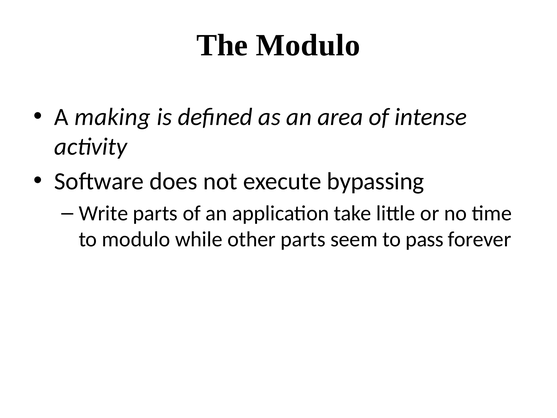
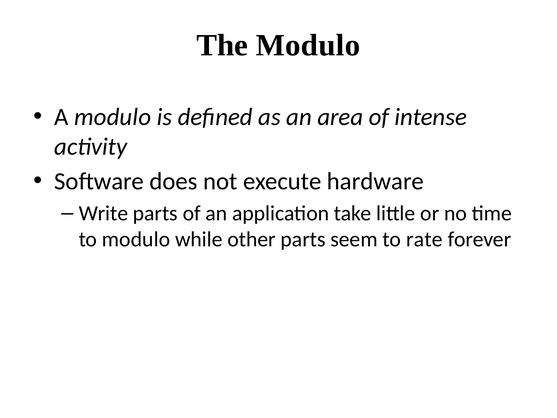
A making: making -> modulo (113, 117)
bypassing: bypassing -> hardware (375, 181)
pass: pass -> rate (424, 239)
